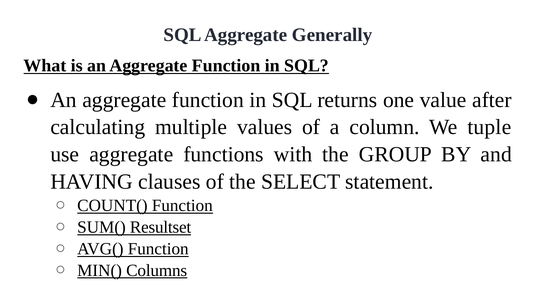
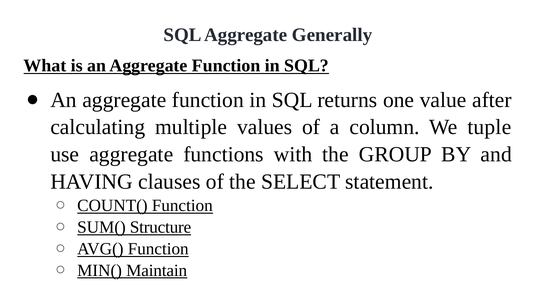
Resultset: Resultset -> Structure (161, 227)
Columns: Columns -> Maintain (157, 270)
